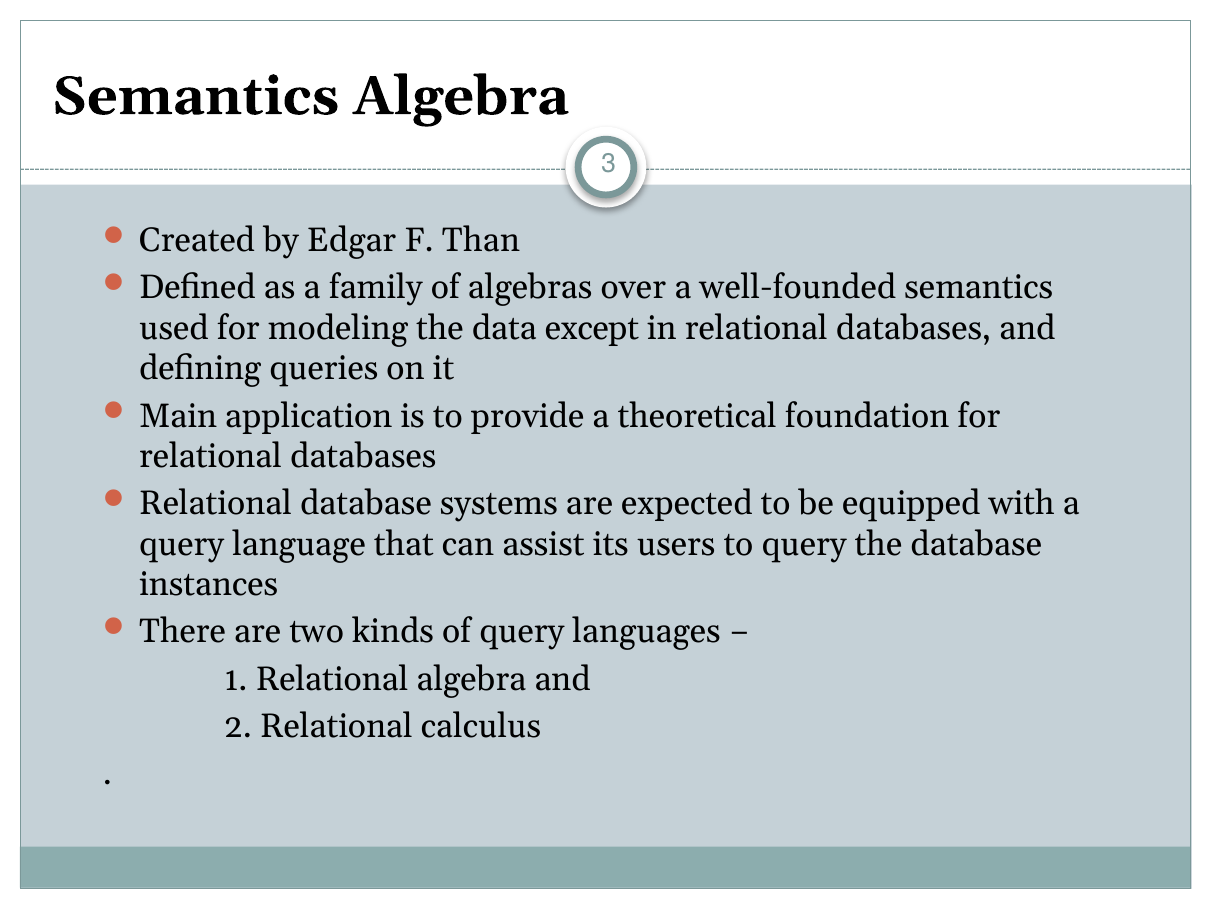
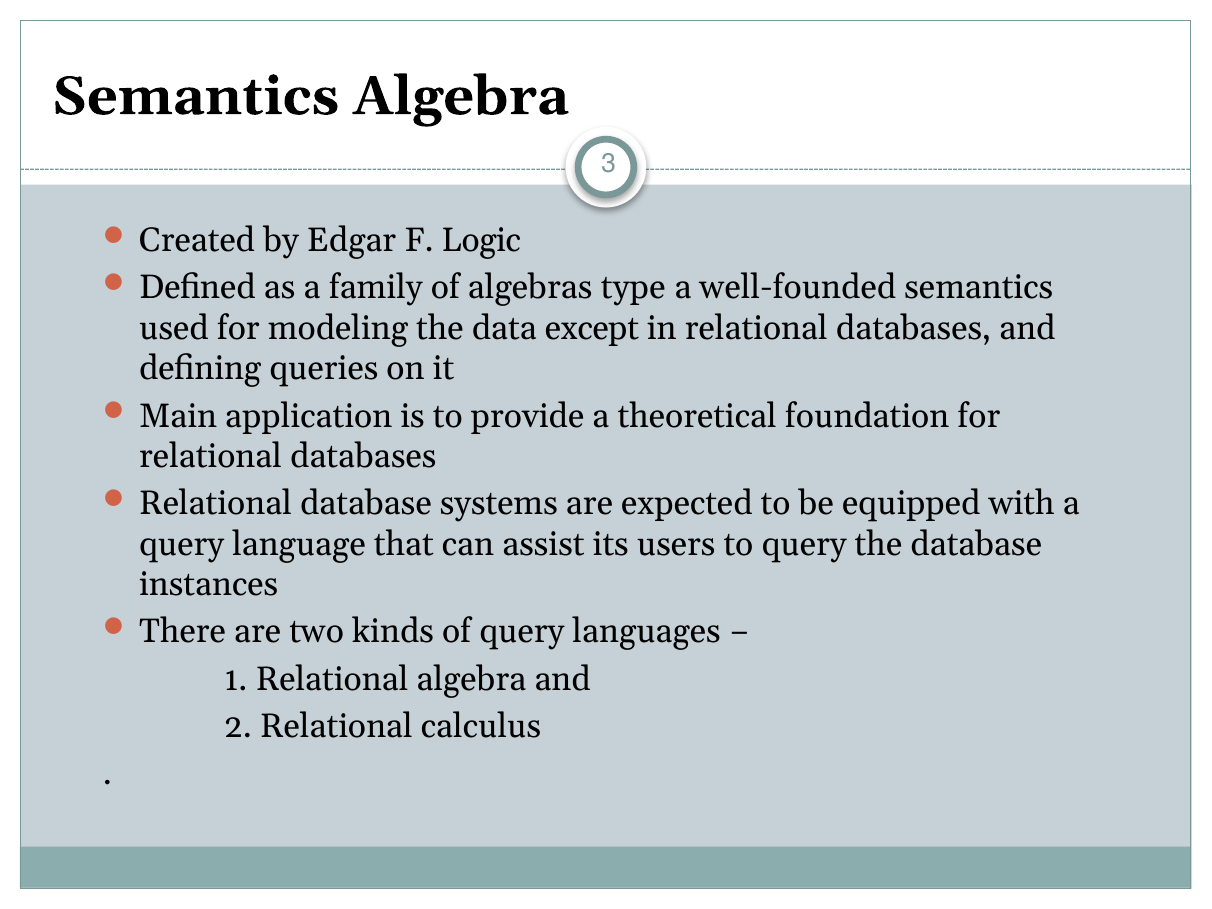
Than: Than -> Logic (481, 241)
over: over -> type (633, 288)
